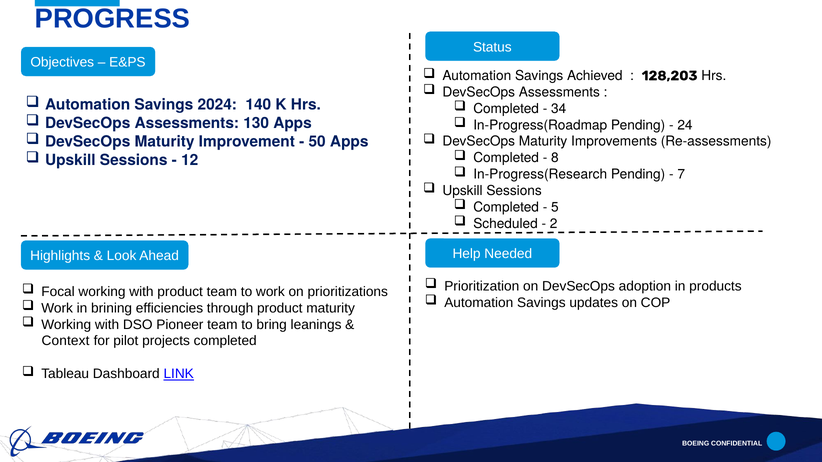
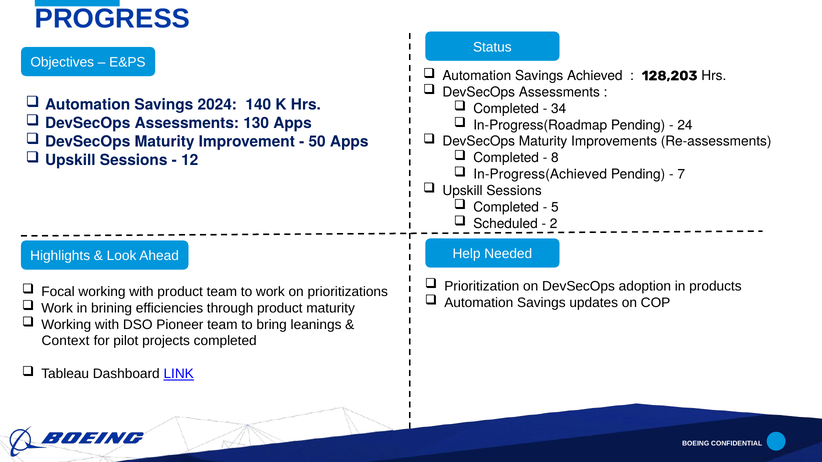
In-Progress(Research: In-Progress(Research -> In-Progress(Achieved (540, 174)
